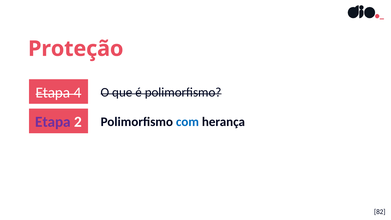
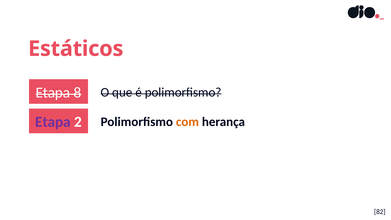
Proteção: Proteção -> Estáticos (76, 49)
4: 4 -> 8 (78, 93)
com colour: blue -> orange (187, 122)
